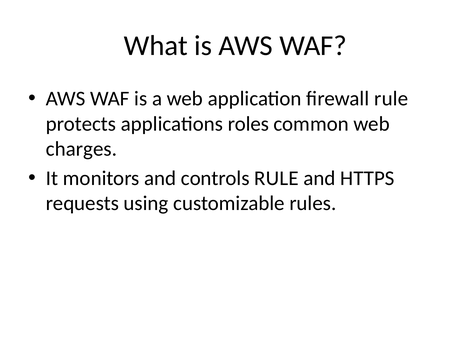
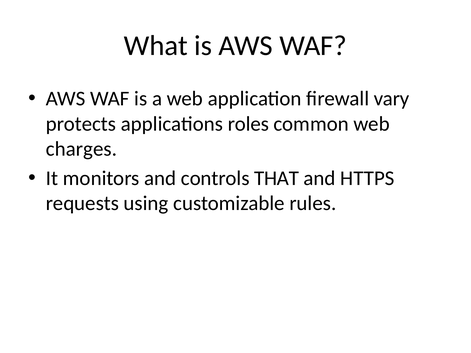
firewall rule: rule -> vary (391, 99)
controls RULE: RULE -> THAT (277, 178)
